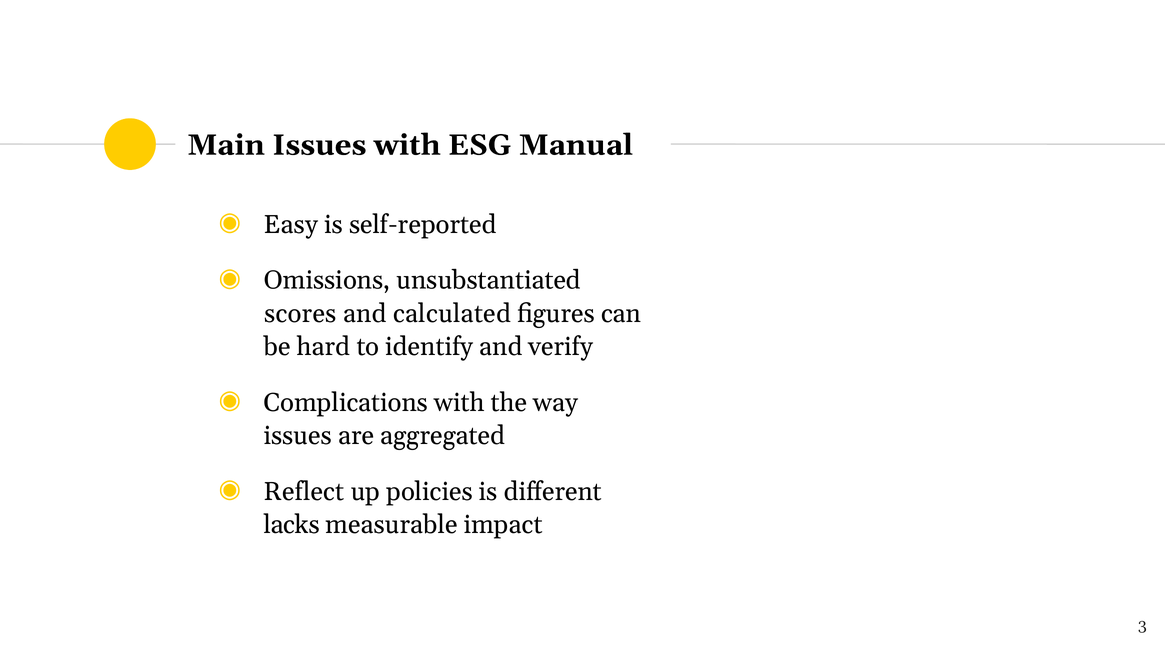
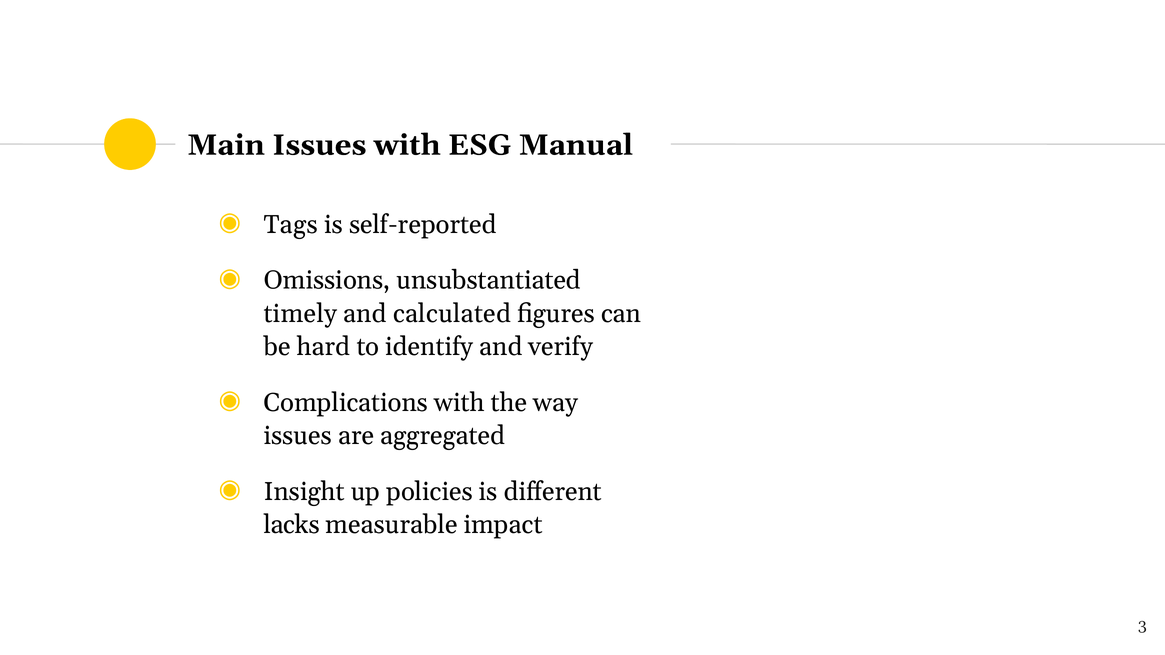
Easy: Easy -> Tags (291, 225)
scores: scores -> timely (300, 314)
Reflect: Reflect -> Insight (304, 492)
